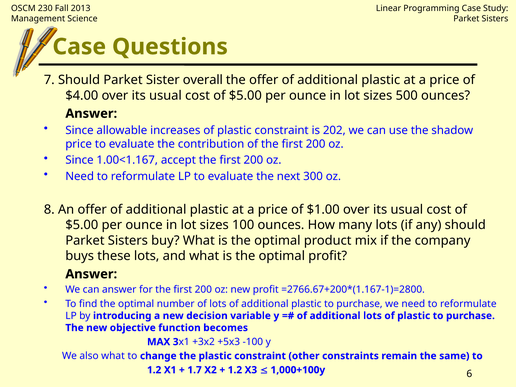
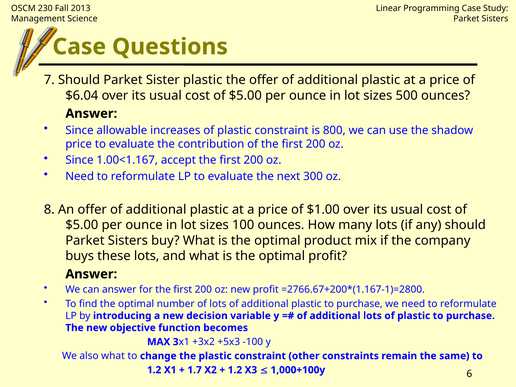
Sister overall: overall -> plastic (203, 80)
$4.00: $4.00 -> $6.04 (82, 96)
202: 202 -> 800 (334, 130)
